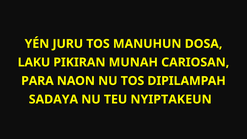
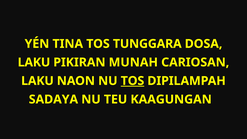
JURU: JURU -> TINA (68, 44)
MANUHUN: MANUHUN -> TUNGGARA (147, 44)
PARA: PARA -> LAKU (37, 81)
TOS underline: none -> present (132, 81)
NYIPTAKEUN: NYIPTAKEUN -> KAAGUNGAN (171, 99)
